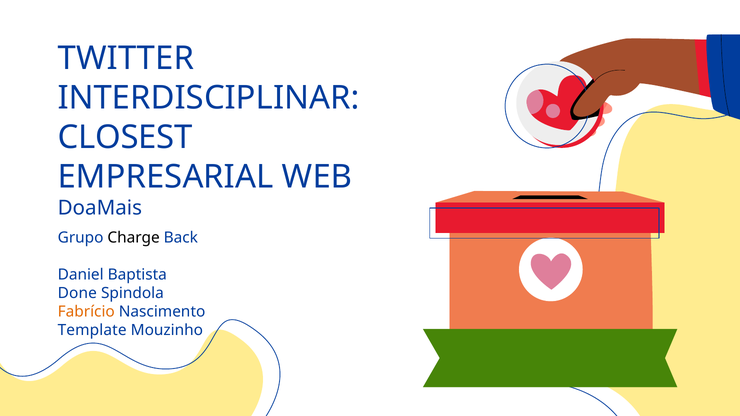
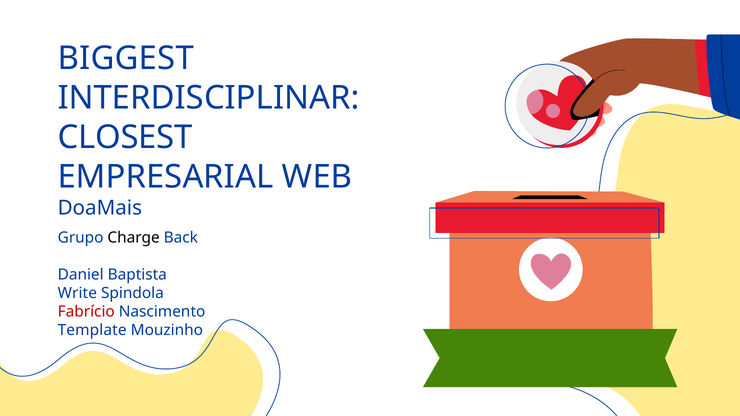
TWITTER: TWITTER -> BIGGEST (126, 58)
Done: Done -> Write (77, 293)
Fabrício colour: orange -> red (86, 312)
